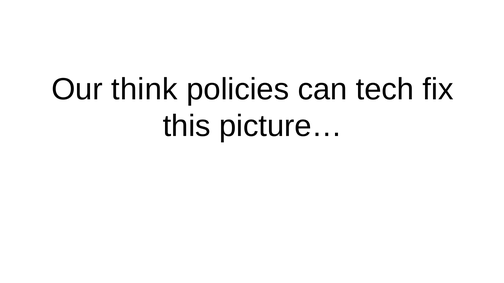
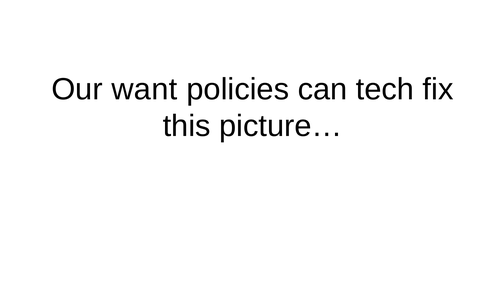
think: think -> want (144, 89)
